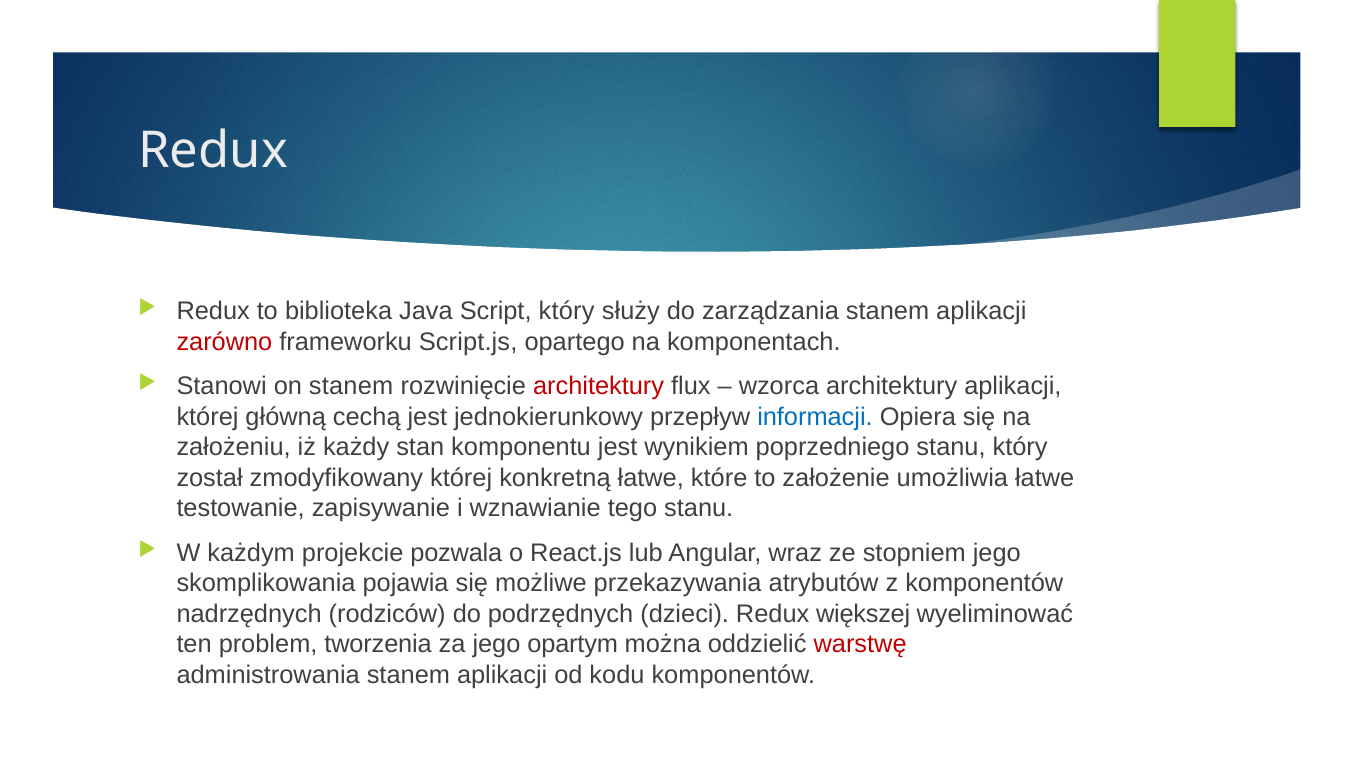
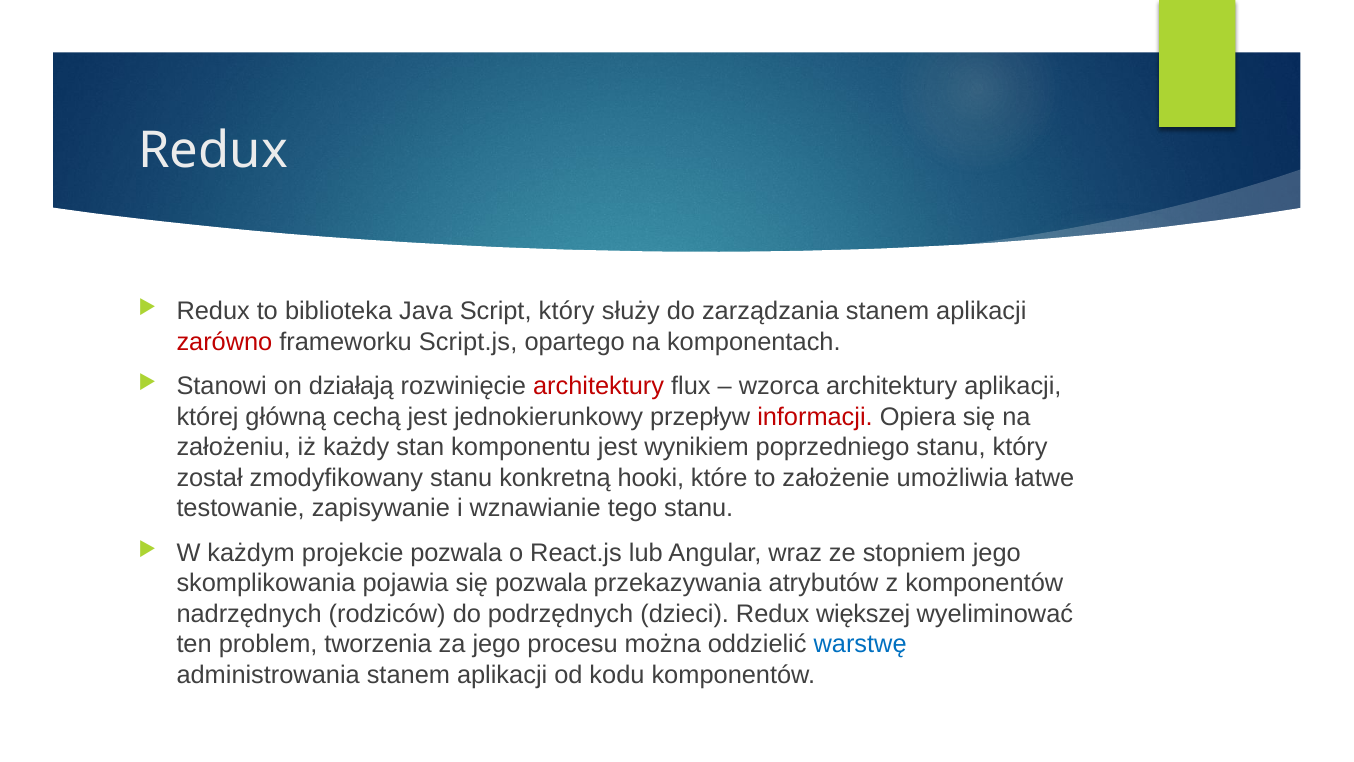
on stanem: stanem -> działają (351, 386)
informacji colour: blue -> red (815, 417)
zmodyfikowany której: której -> stanu (461, 478)
konkretną łatwe: łatwe -> hooki (651, 478)
się możliwe: możliwe -> pozwala (541, 583)
opartym: opartym -> procesu (573, 644)
warstwę colour: red -> blue (860, 644)
